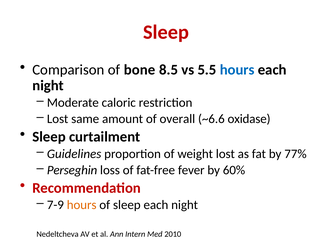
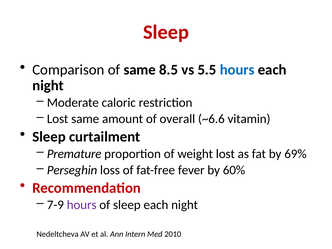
of bone: bone -> same (140, 70)
oxidase: oxidase -> vitamin (249, 119)
Guidelines: Guidelines -> Premature (74, 154)
77%: 77% -> 69% (295, 154)
hours colour: orange -> purple (82, 205)
